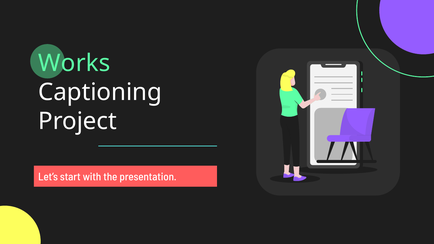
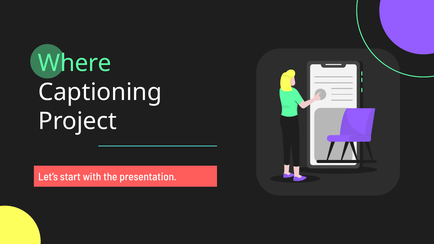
Works: Works -> Where (75, 63)
